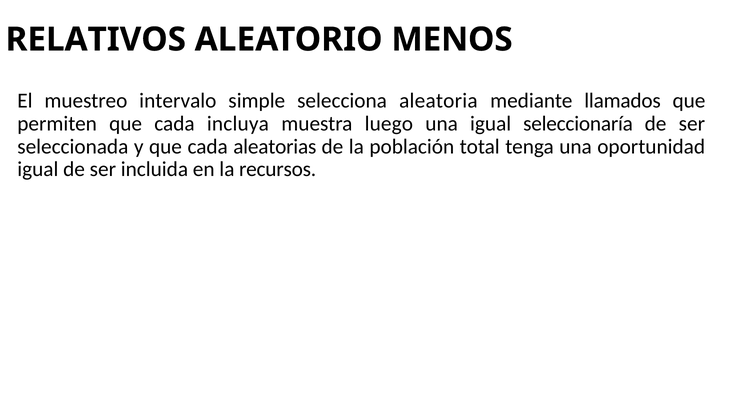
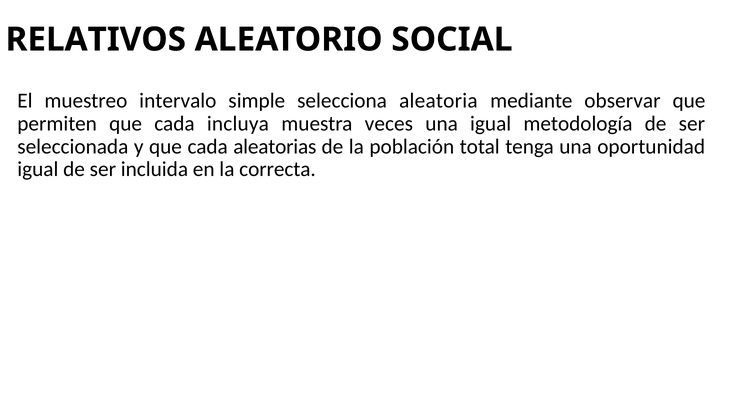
MENOS: MENOS -> SOCIAL (452, 39)
llamados: llamados -> observar (622, 100)
luego: luego -> veces (389, 123)
seleccionaría: seleccionaría -> metodología (578, 123)
recursos: recursos -> correcta (278, 169)
